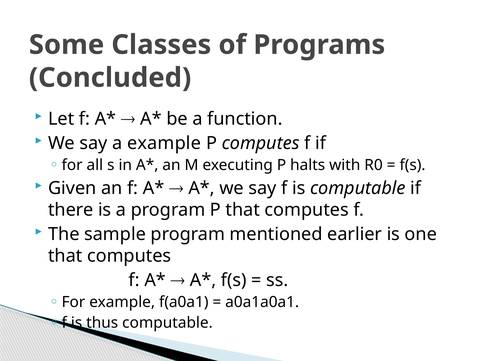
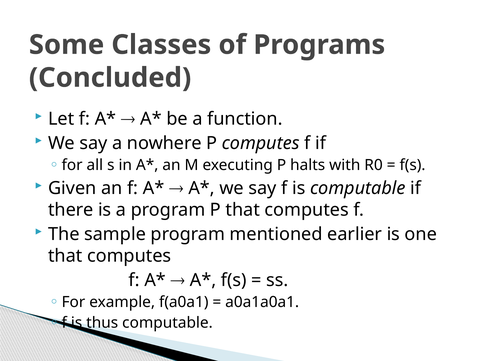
a example: example -> nowhere (164, 143)
